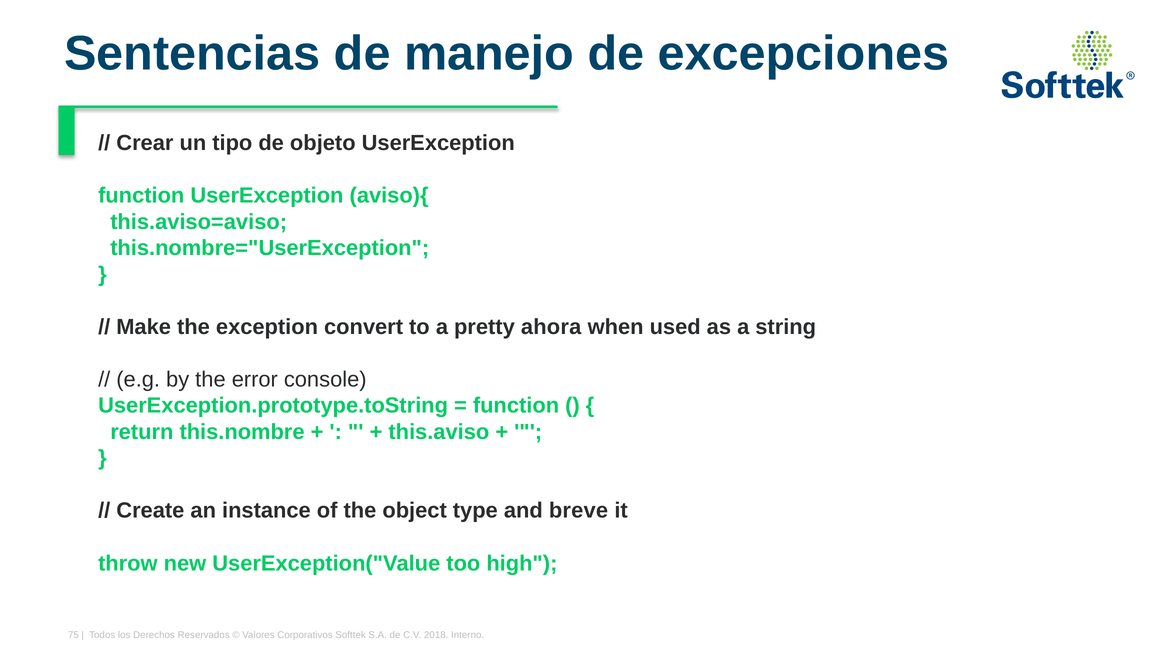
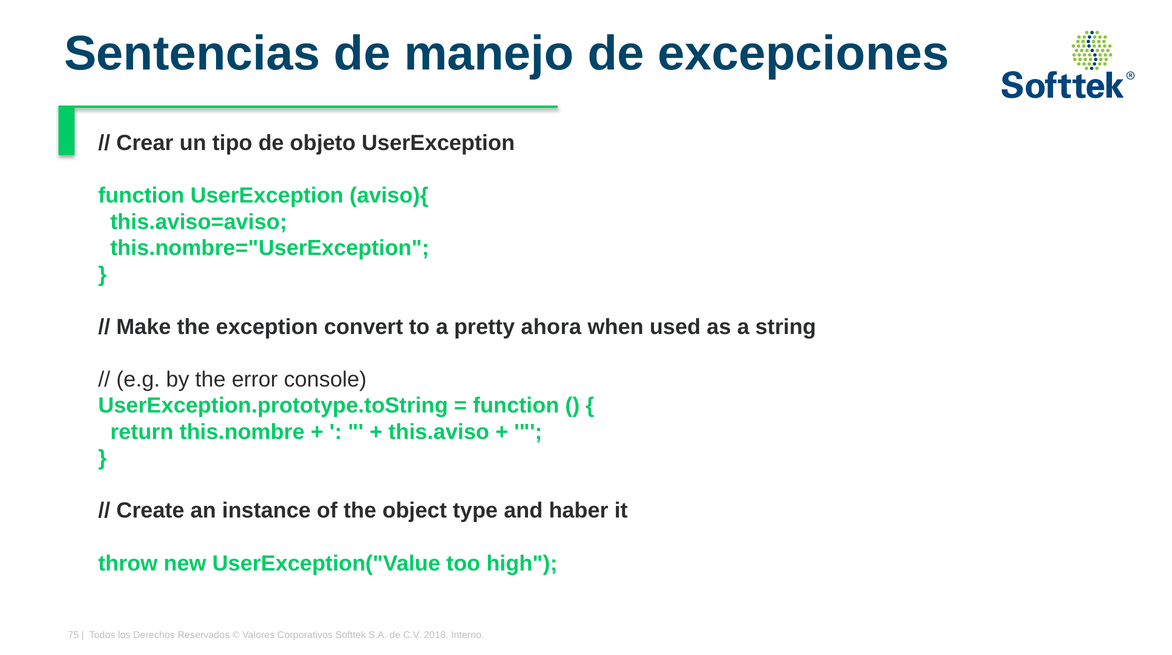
breve: breve -> haber (579, 511)
